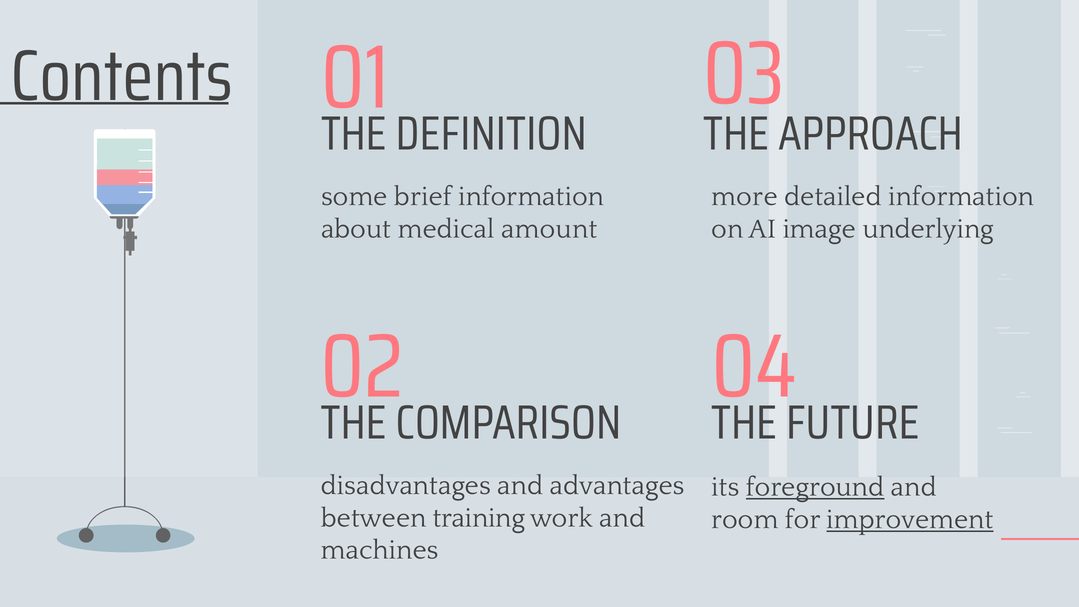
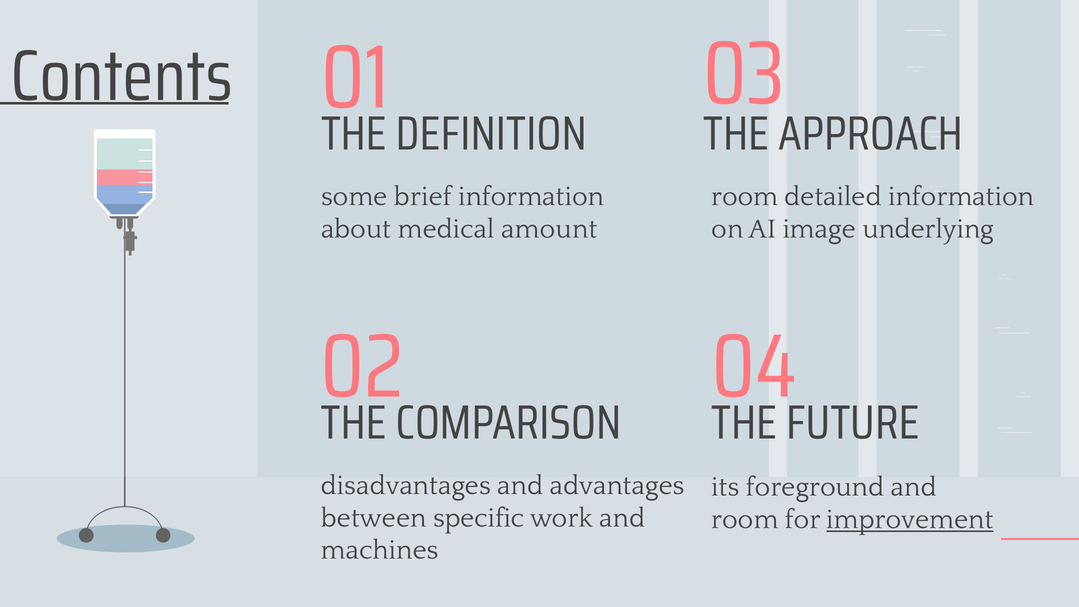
more: more -> room (745, 196)
foreground underline: present -> none (815, 487)
training: training -> specific (479, 518)
